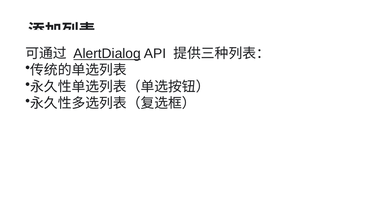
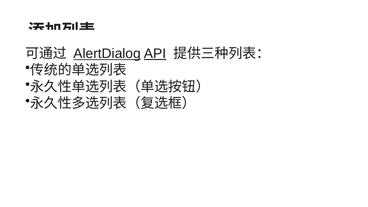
API underline: none -> present (155, 54)
